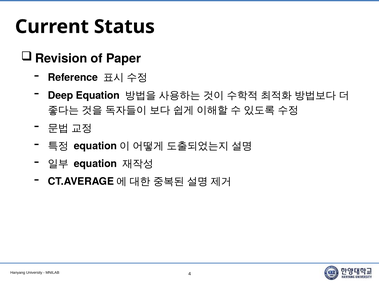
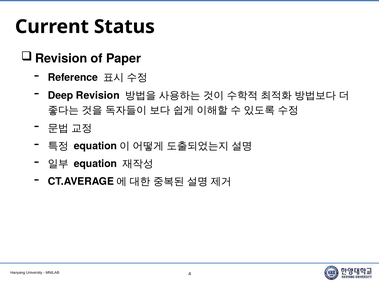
Deep Equation: Equation -> Revision (98, 95)
